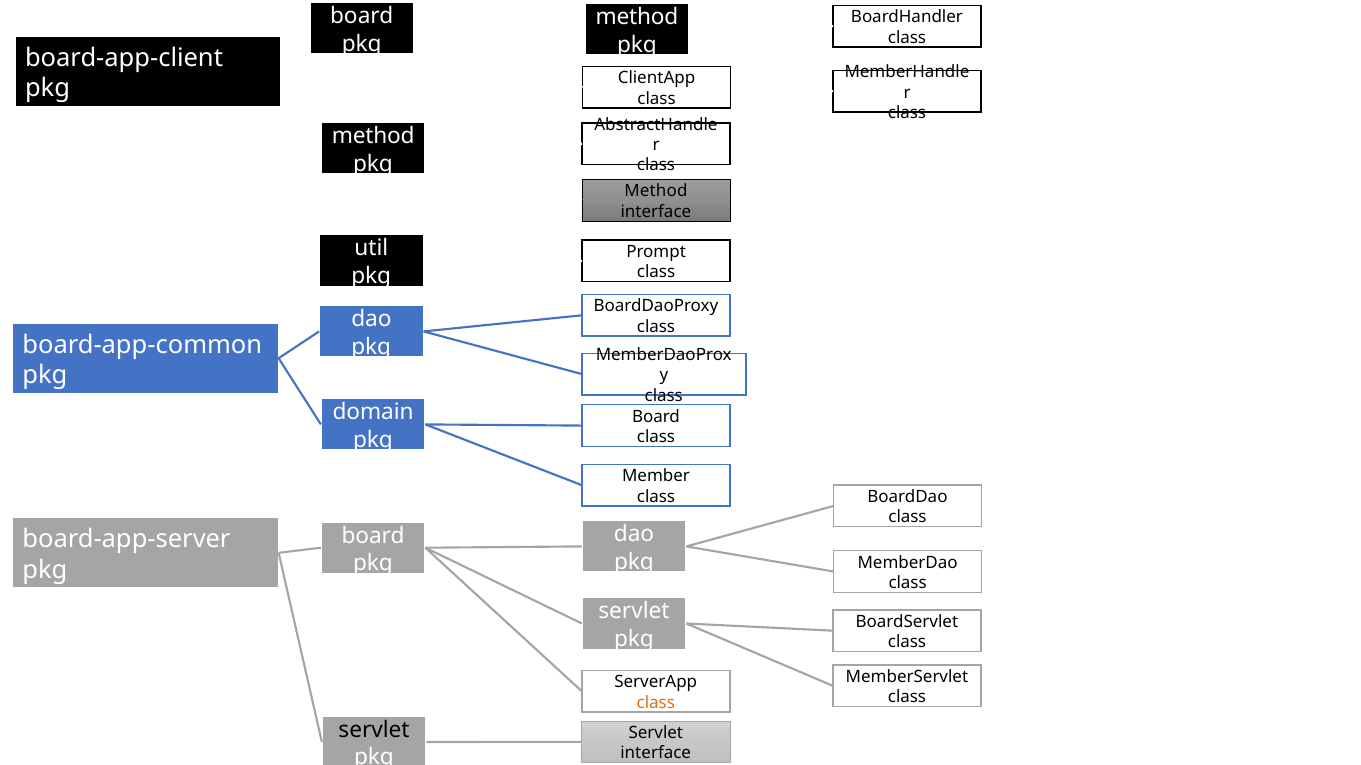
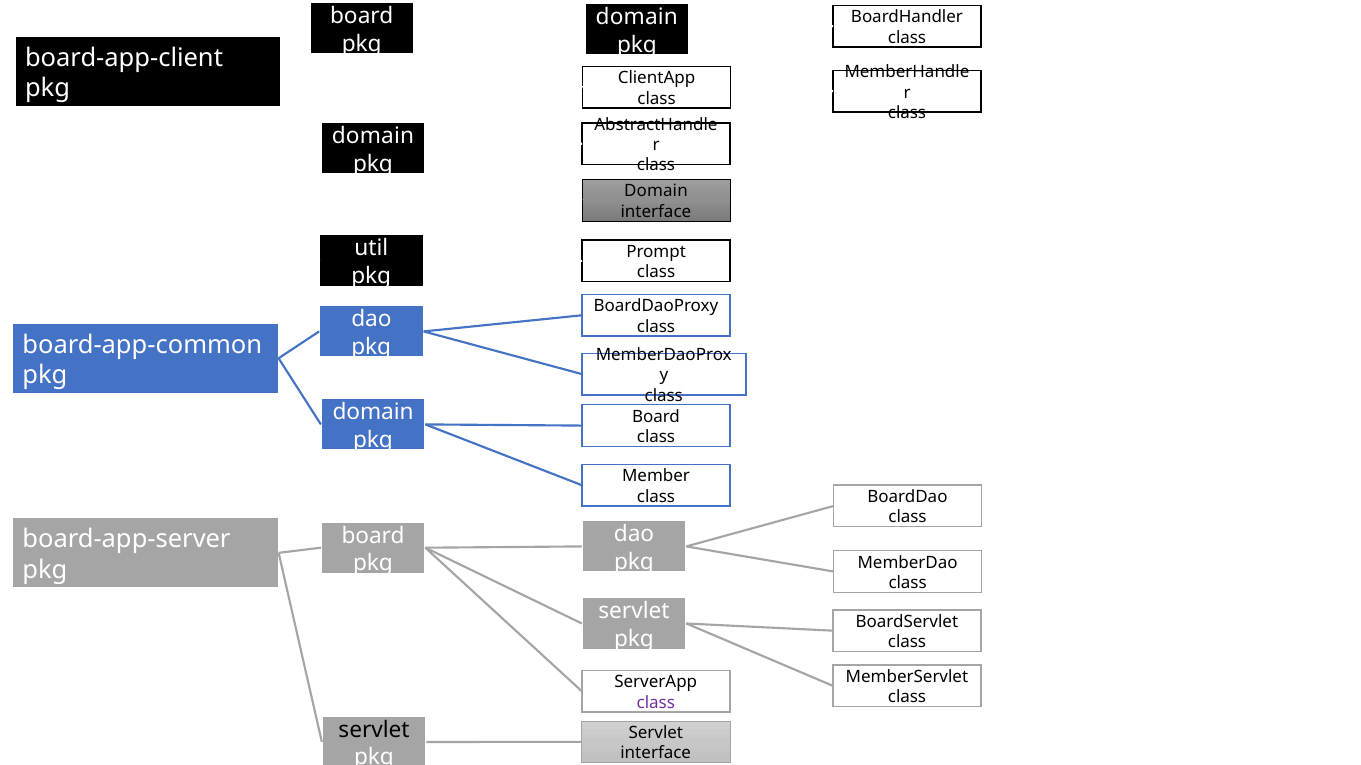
method: method -> domain (637, 17)
method: method -> domain (373, 136)
Method: Method -> Domain (656, 191)
class colour: orange -> purple (656, 703)
